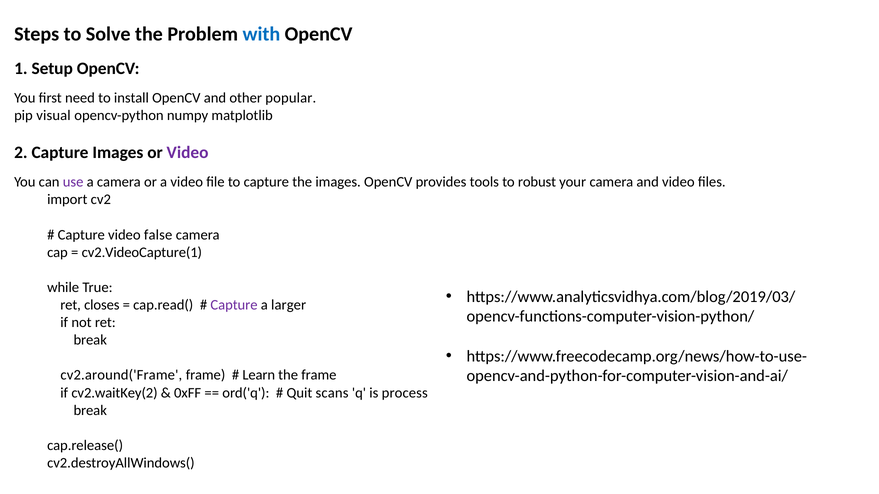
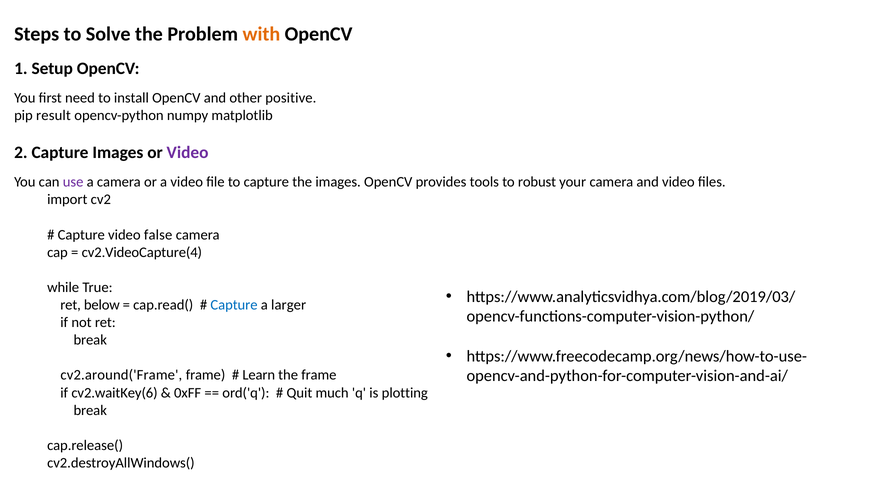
with colour: blue -> orange (261, 34)
popular: popular -> positive (291, 98)
visual: visual -> result (53, 116)
cv2.VideoCapture(1: cv2.VideoCapture(1 -> cv2.VideoCapture(4 (142, 252)
closes: closes -> below (102, 305)
Capture colour: purple -> blue (234, 305)
cv2.waitKey(2: cv2.waitKey(2 -> cv2.waitKey(6 (115, 393)
scans: scans -> much (332, 393)
process: process -> plotting (405, 393)
